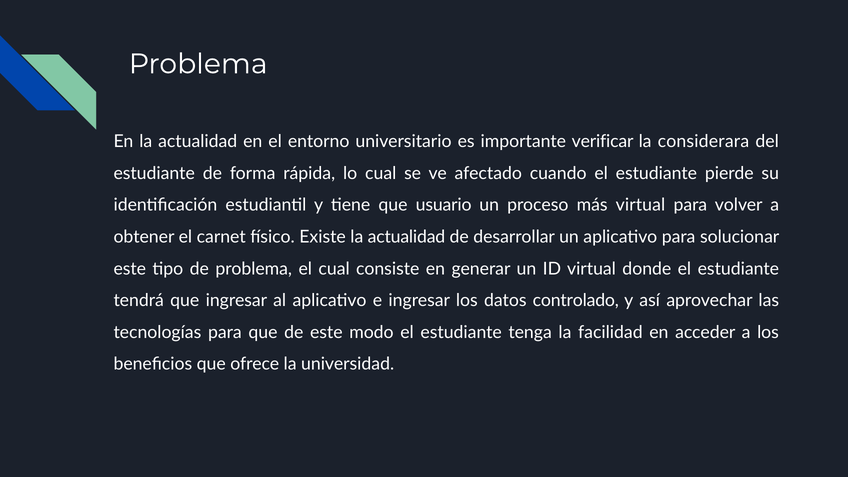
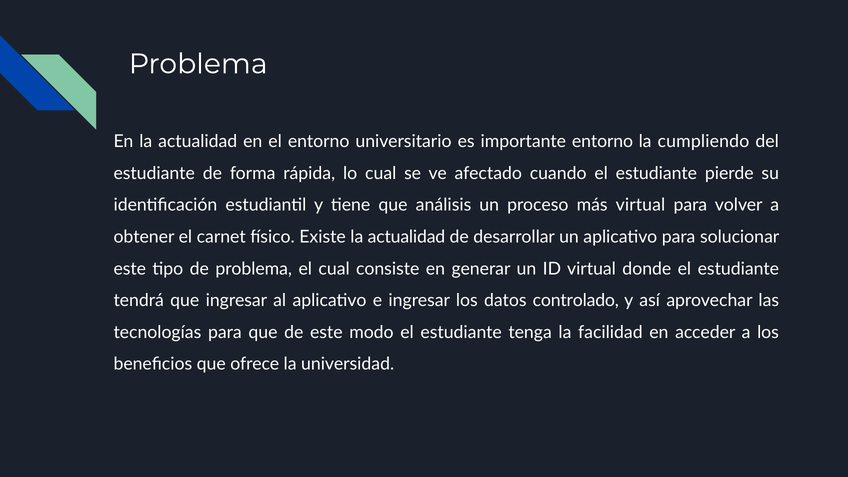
importante verificar: verificar -> entorno (603, 142)
considerara: considerara -> cumpliendo (703, 142)
usuario: usuario -> análisis (444, 205)
